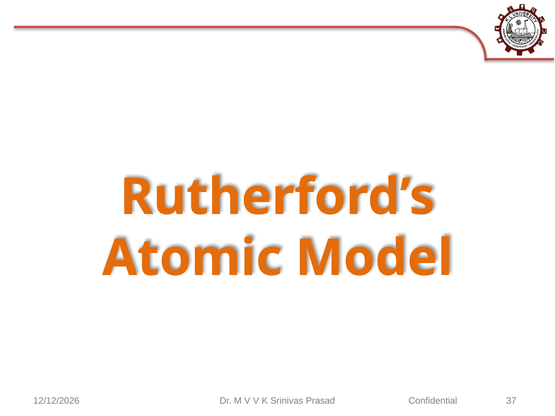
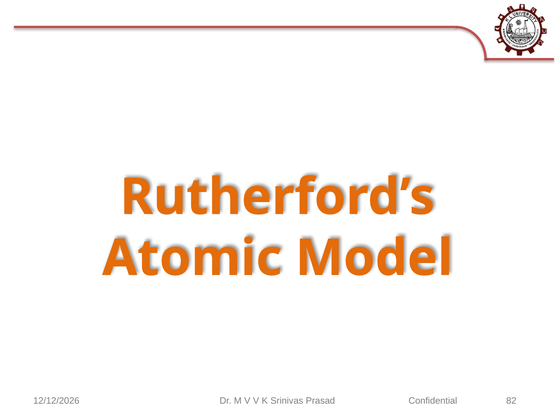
37: 37 -> 82 (511, 401)
